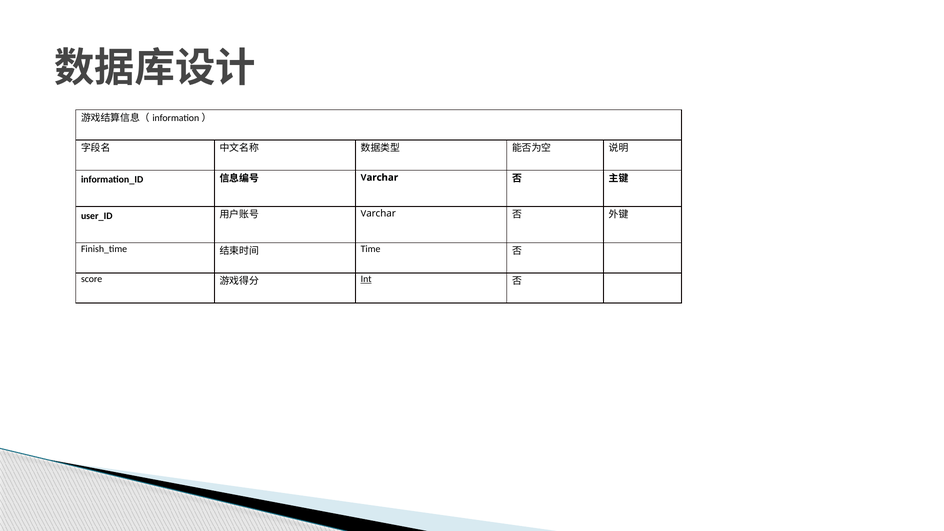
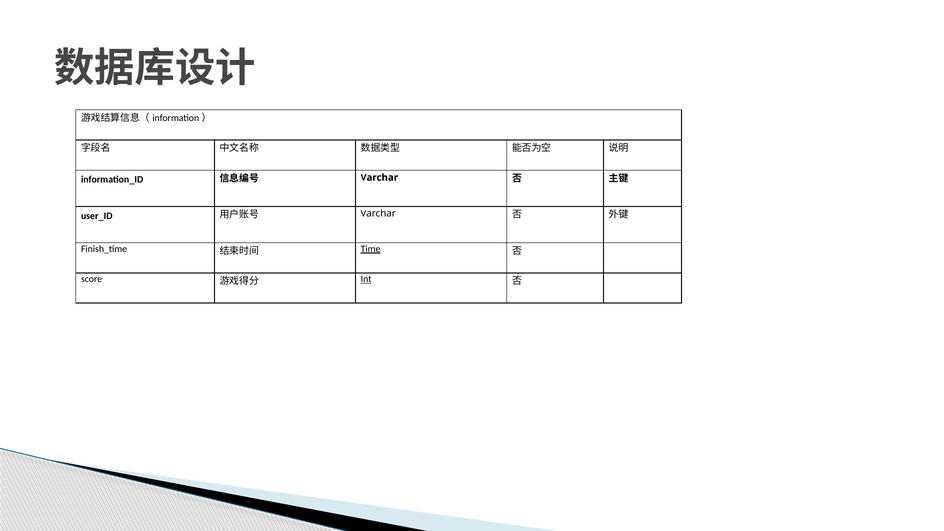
Time underline: none -> present (371, 249)
